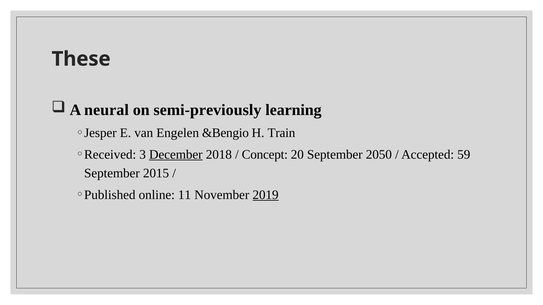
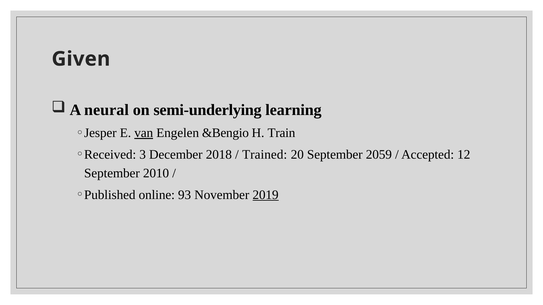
These: These -> Given (81, 59)
semi-previously: semi-previously -> semi-underlying (208, 110)
van underline: none -> present (144, 133)
December underline: present -> none (176, 155)
Concept: Concept -> Trained (265, 155)
2050: 2050 -> 2059 (379, 155)
59: 59 -> 12 (464, 155)
2015: 2015 -> 2010 (156, 174)
11: 11 -> 93 (185, 195)
